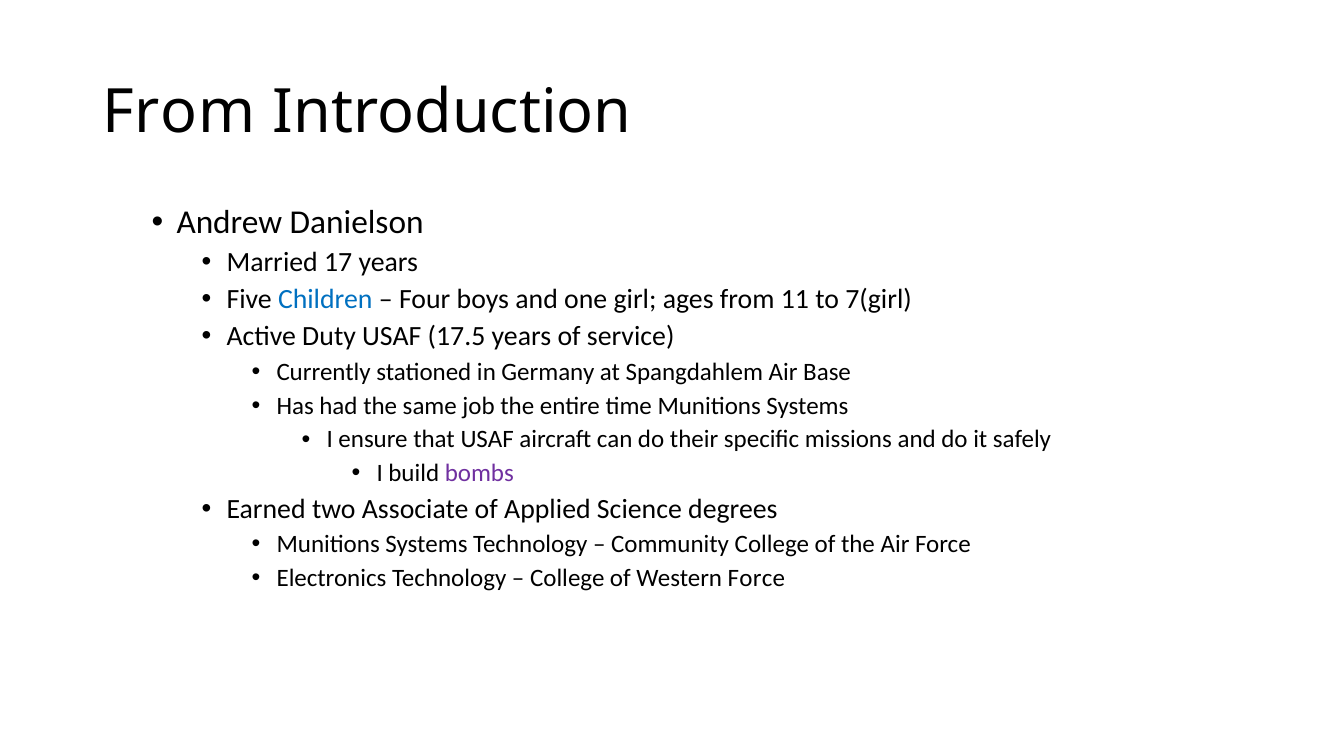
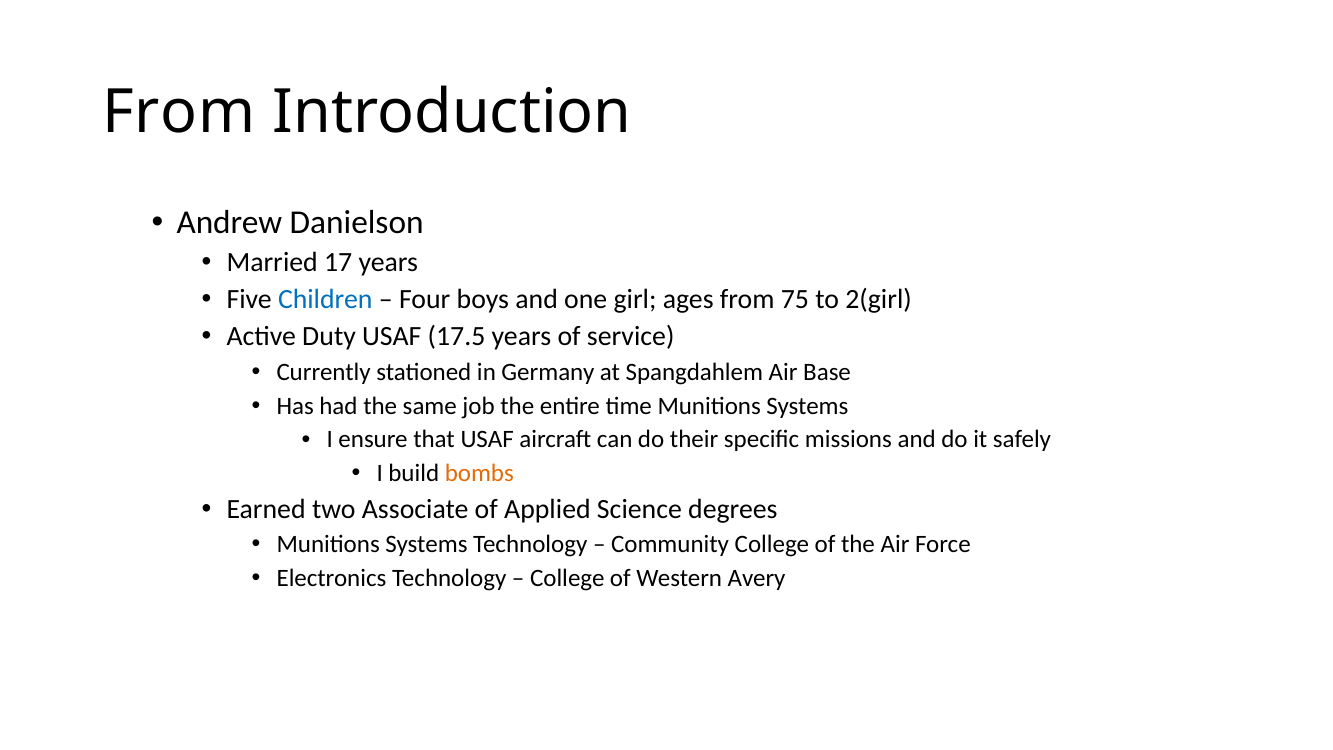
11: 11 -> 75 (795, 299)
7(girl: 7(girl -> 2(girl (879, 299)
bombs colour: purple -> orange (479, 474)
Western Force: Force -> Avery (757, 578)
